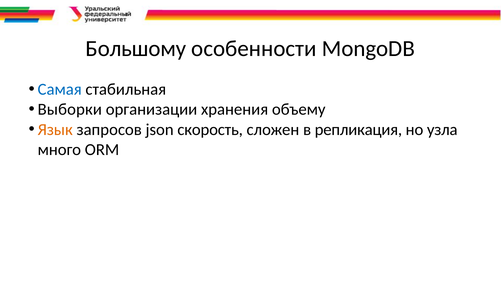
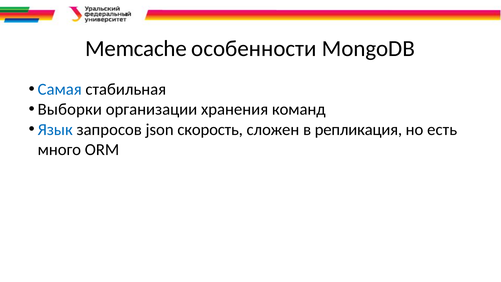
Большому: Большому -> Memcache (136, 49)
объему: объему -> команд (299, 109)
Язык colour: orange -> blue (55, 129)
узла: узла -> есть (442, 129)
